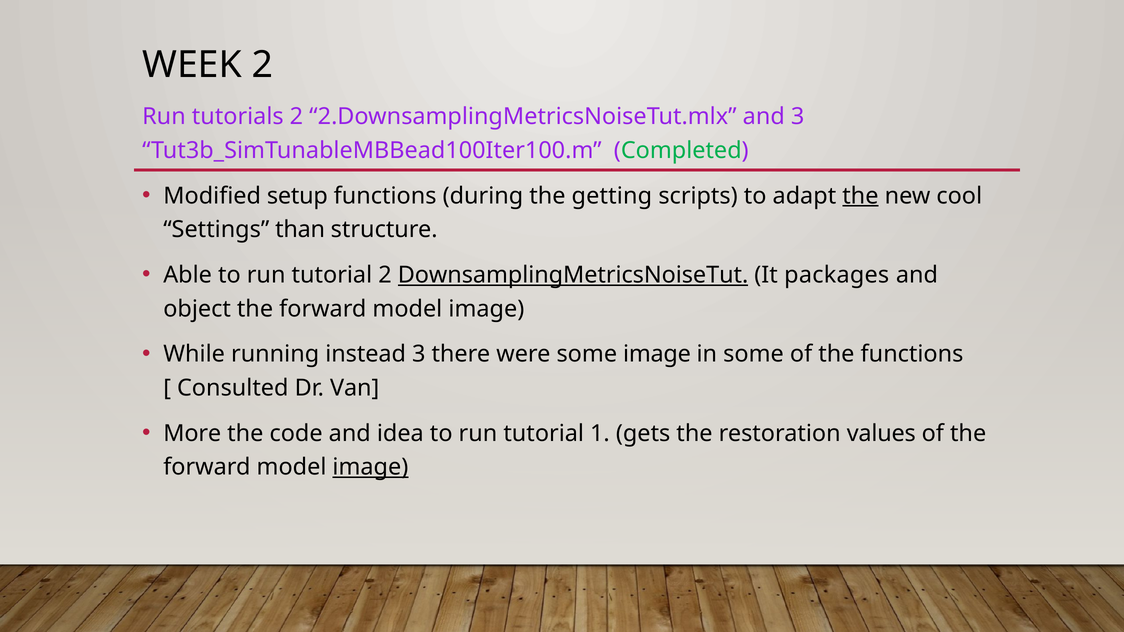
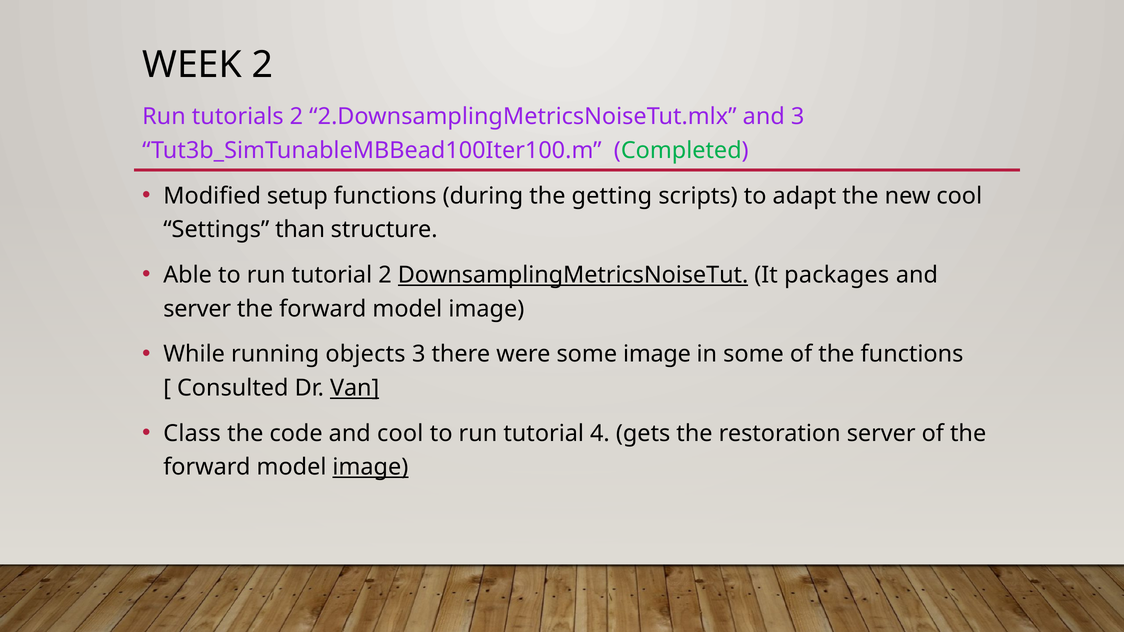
the underline: present -> none (860, 196)
object: object -> server (197, 309)
instead: instead -> objects (365, 354)
Van underline: none -> present (355, 388)
More: More -> Class (192, 434)
and idea: idea -> cool (400, 434)
1: 1 -> 4 (600, 434)
restoration values: values -> server (881, 434)
